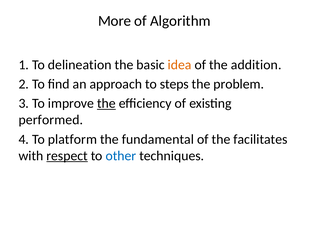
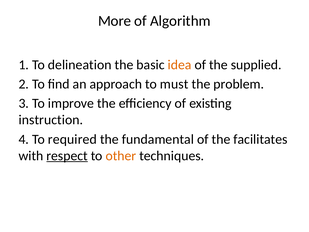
addition: addition -> supplied (256, 65)
steps: steps -> must (174, 84)
the underline: present -> none (106, 103)
performed: performed -> instruction (51, 120)
platform: platform -> required (72, 139)
other colour: blue -> orange (121, 156)
